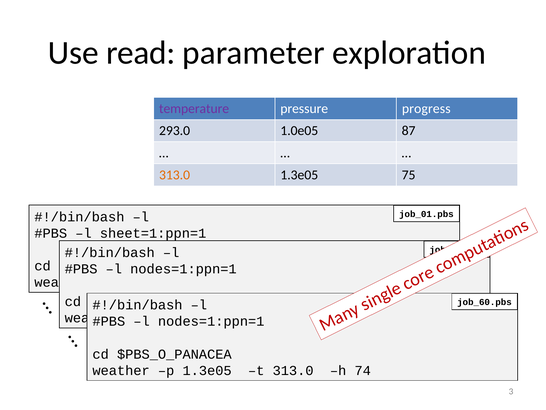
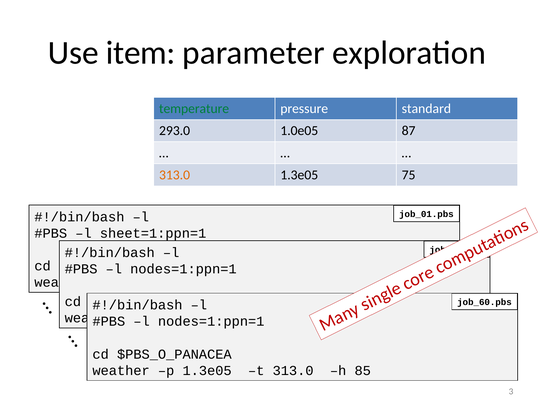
read: read -> item (141, 53)
temperature colour: purple -> green (194, 108)
progress: progress -> standard (426, 108)
74: 74 -> 85 (363, 370)
